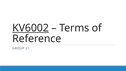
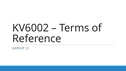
KV6002 underline: present -> none (31, 28)
